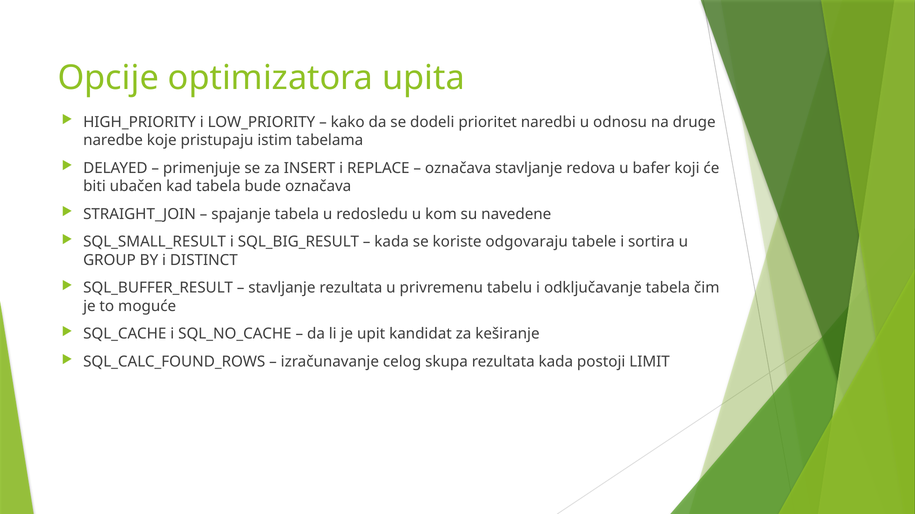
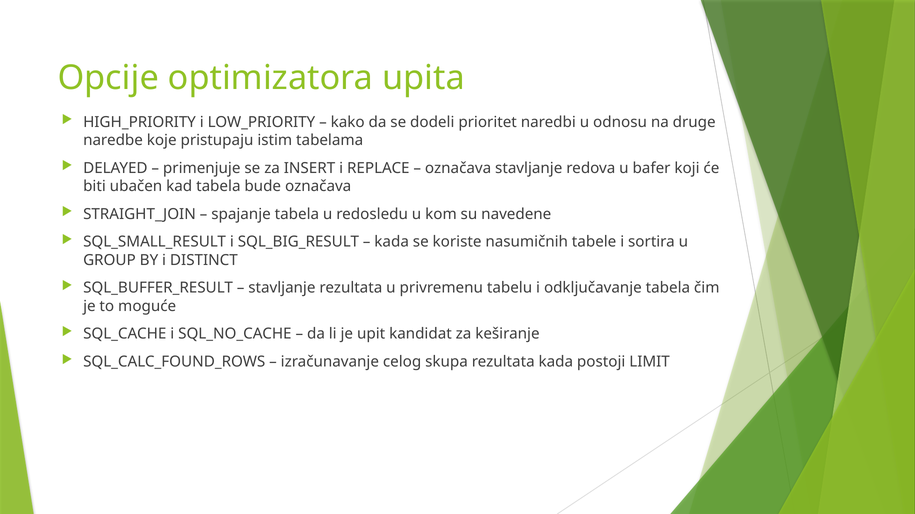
odgovaraju: odgovaraju -> nasumičnih (527, 242)
